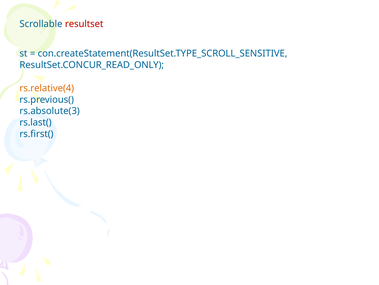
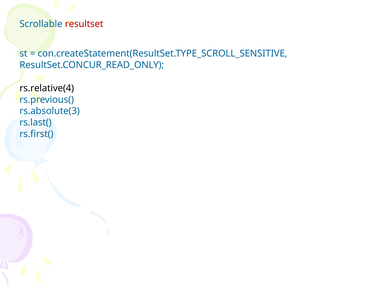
rs.relative(4 colour: orange -> black (47, 88)
